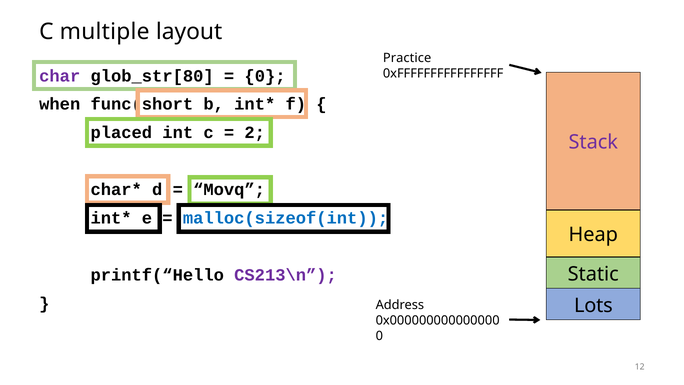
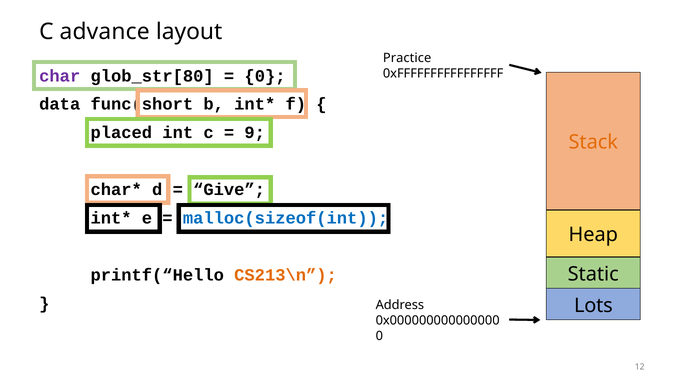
multiple: multiple -> advance (105, 32)
when: when -> data (60, 104)
2: 2 -> 9 (255, 133)
Stack colour: purple -> orange (593, 142)
Movq: Movq -> Give (229, 190)
CS213\n colour: purple -> orange (286, 275)
